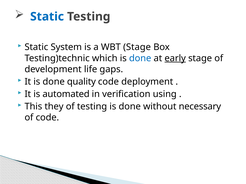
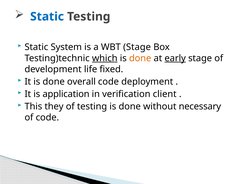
which underline: none -> present (105, 58)
done colour: blue -> orange (140, 58)
gaps: gaps -> fixed (111, 69)
quality: quality -> overall (81, 82)
automated: automated -> application (66, 94)
using: using -> client (165, 94)
